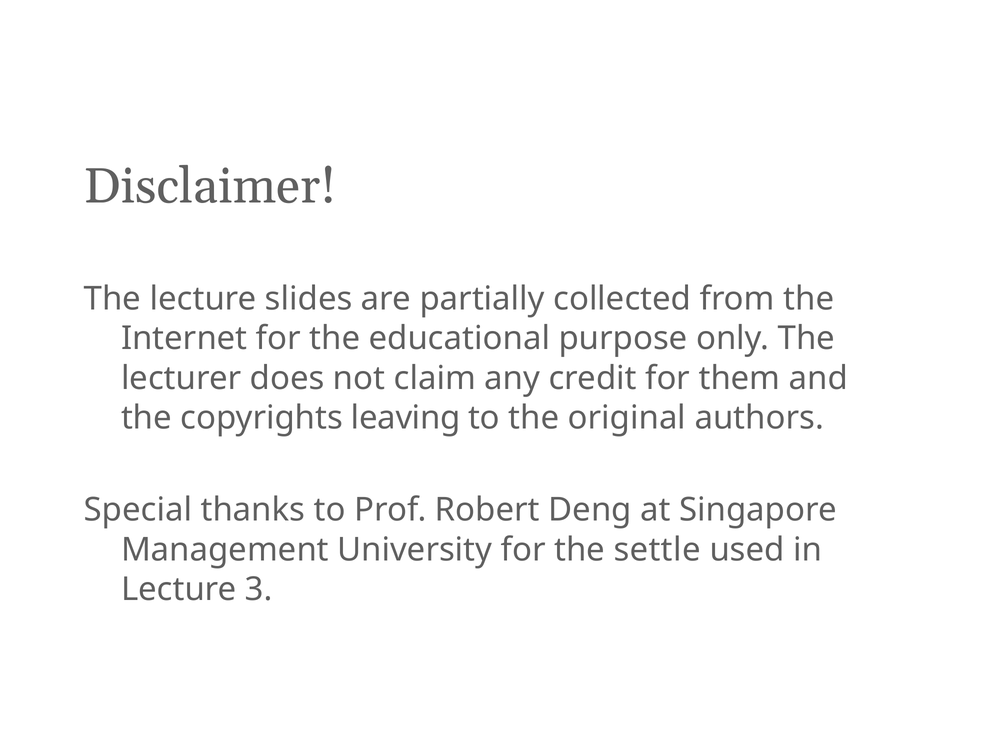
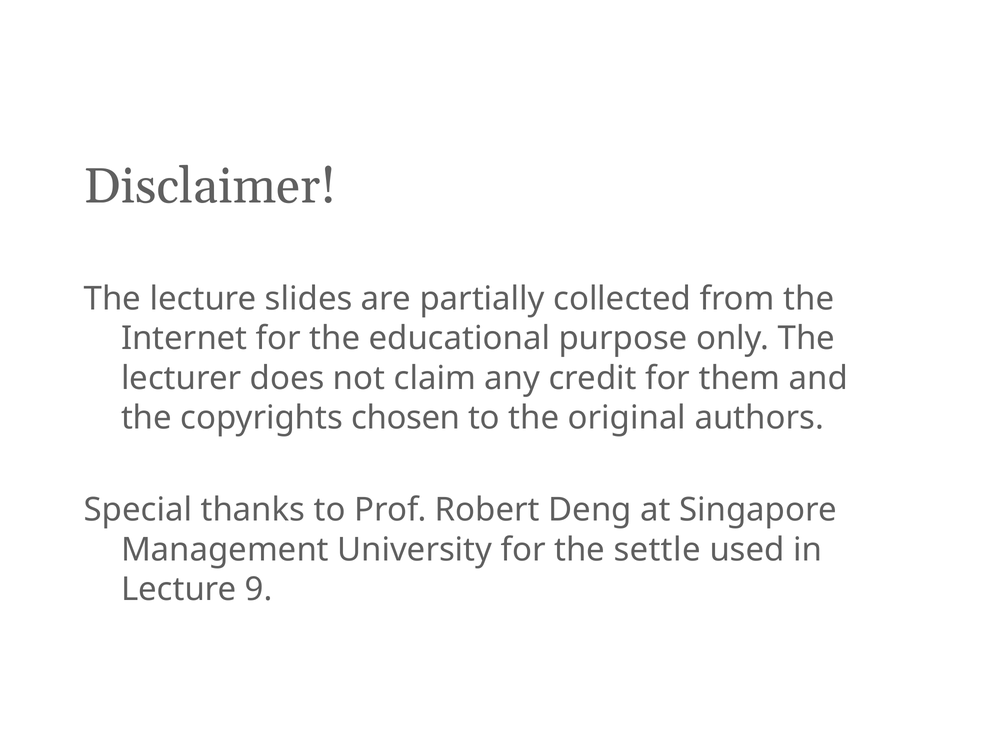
leaving: leaving -> chosen (406, 418)
3: 3 -> 9 (259, 589)
